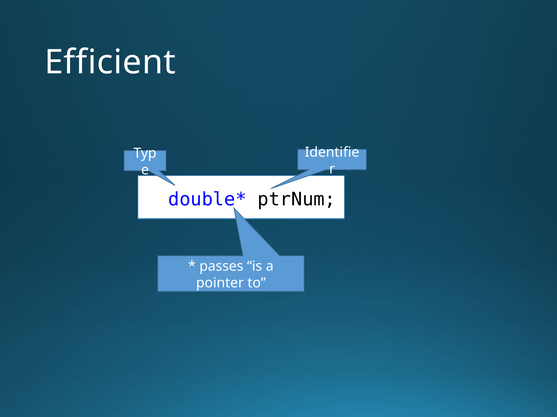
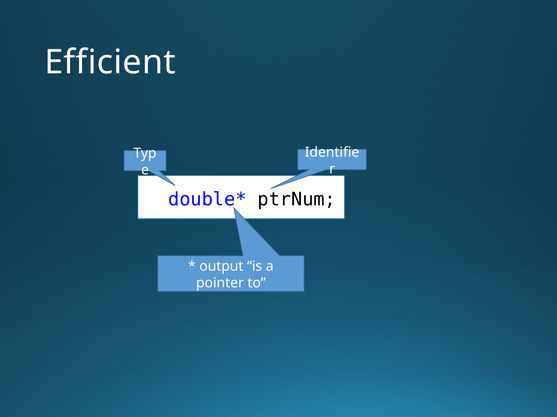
passes: passes -> output (221, 267)
